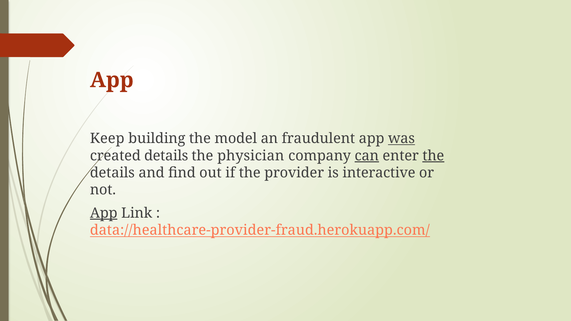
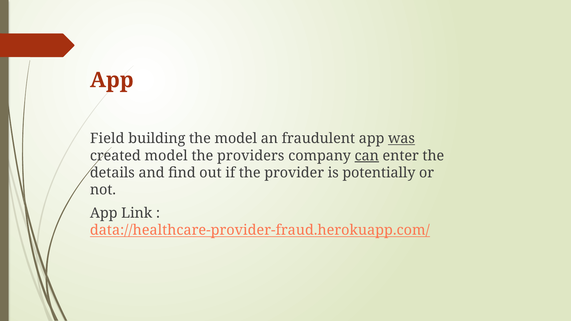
Keep: Keep -> Field (107, 139)
created details: details -> model (166, 156)
physician: physician -> providers (251, 156)
the underline: present -> none (433, 156)
interactive: interactive -> potentially (379, 173)
App underline: present -> none (104, 213)
